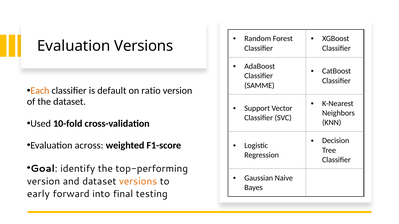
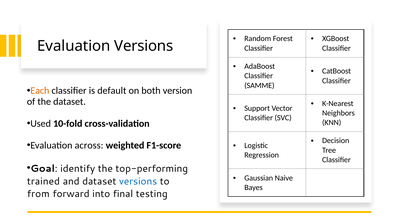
ratio: ratio -> both (151, 91)
version: version -> trained (43, 182)
versions colour: orange -> blue (138, 182)
early: early -> from (38, 194)
